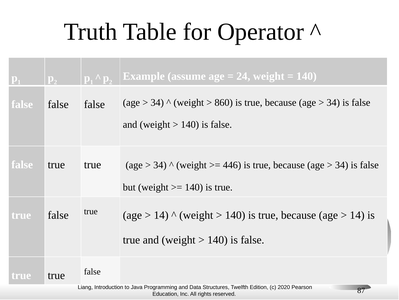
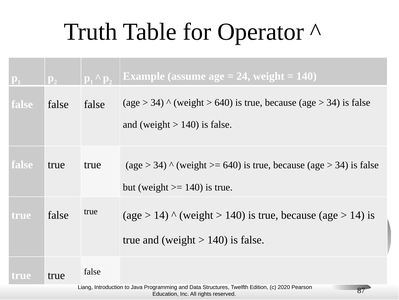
860: 860 -> 640 (224, 102)
446: 446 -> 640 (232, 165)
